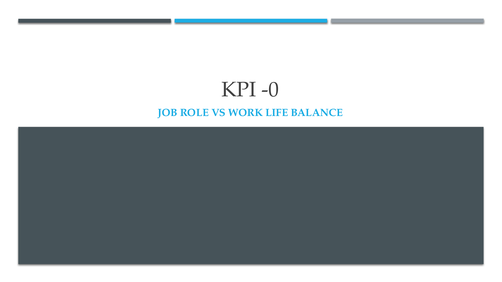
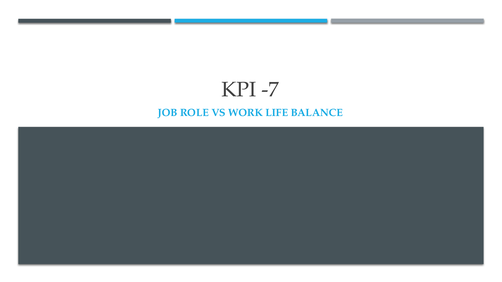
-0: -0 -> -7 (270, 90)
